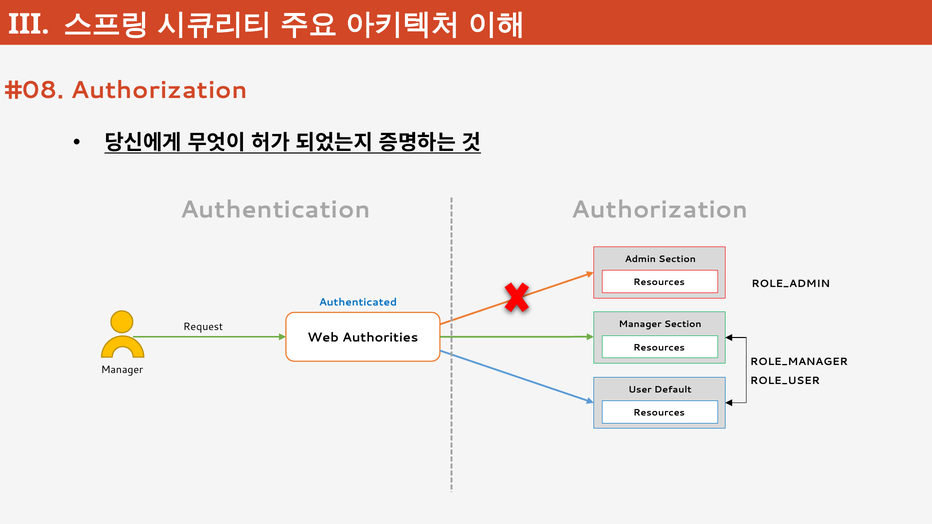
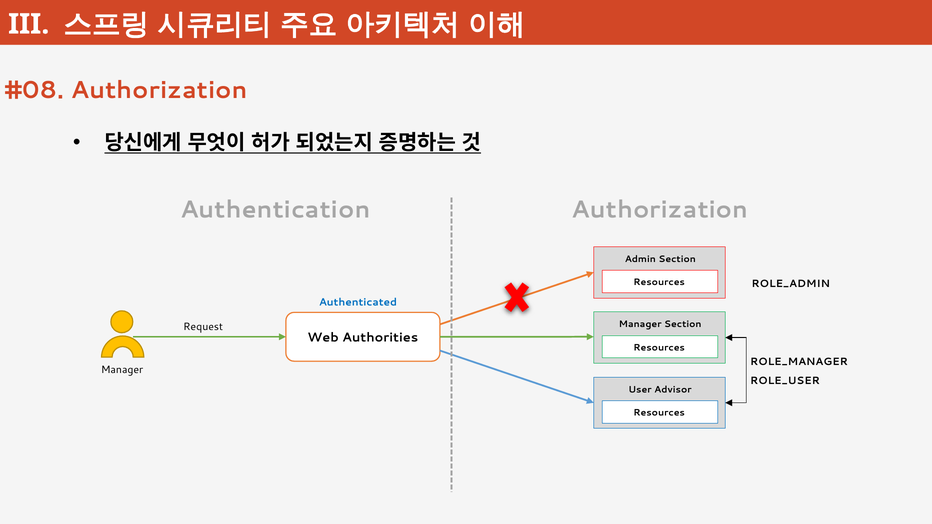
Default: Default -> Advisor (673, 390)
